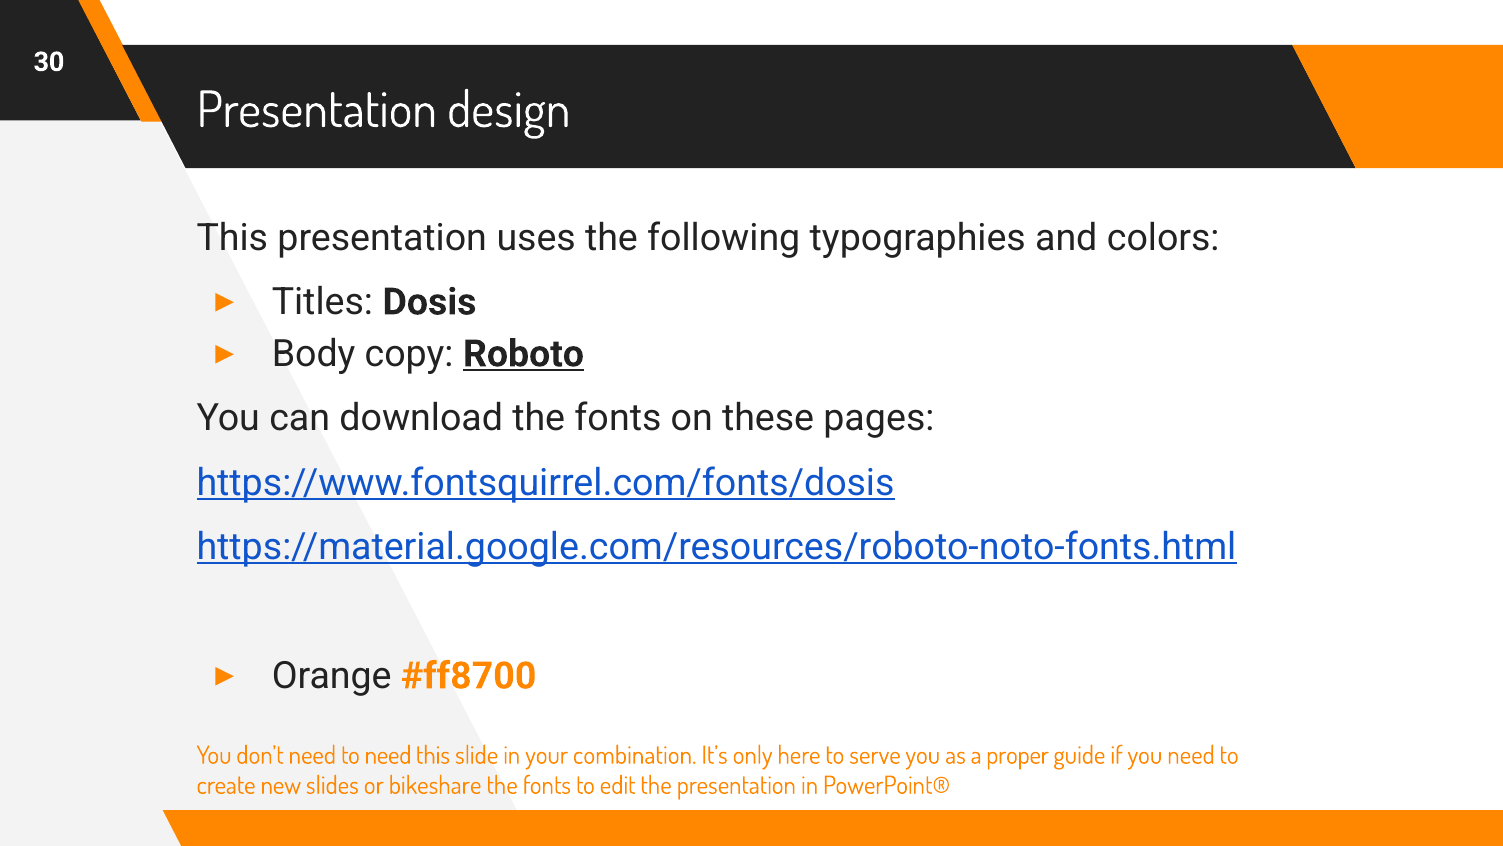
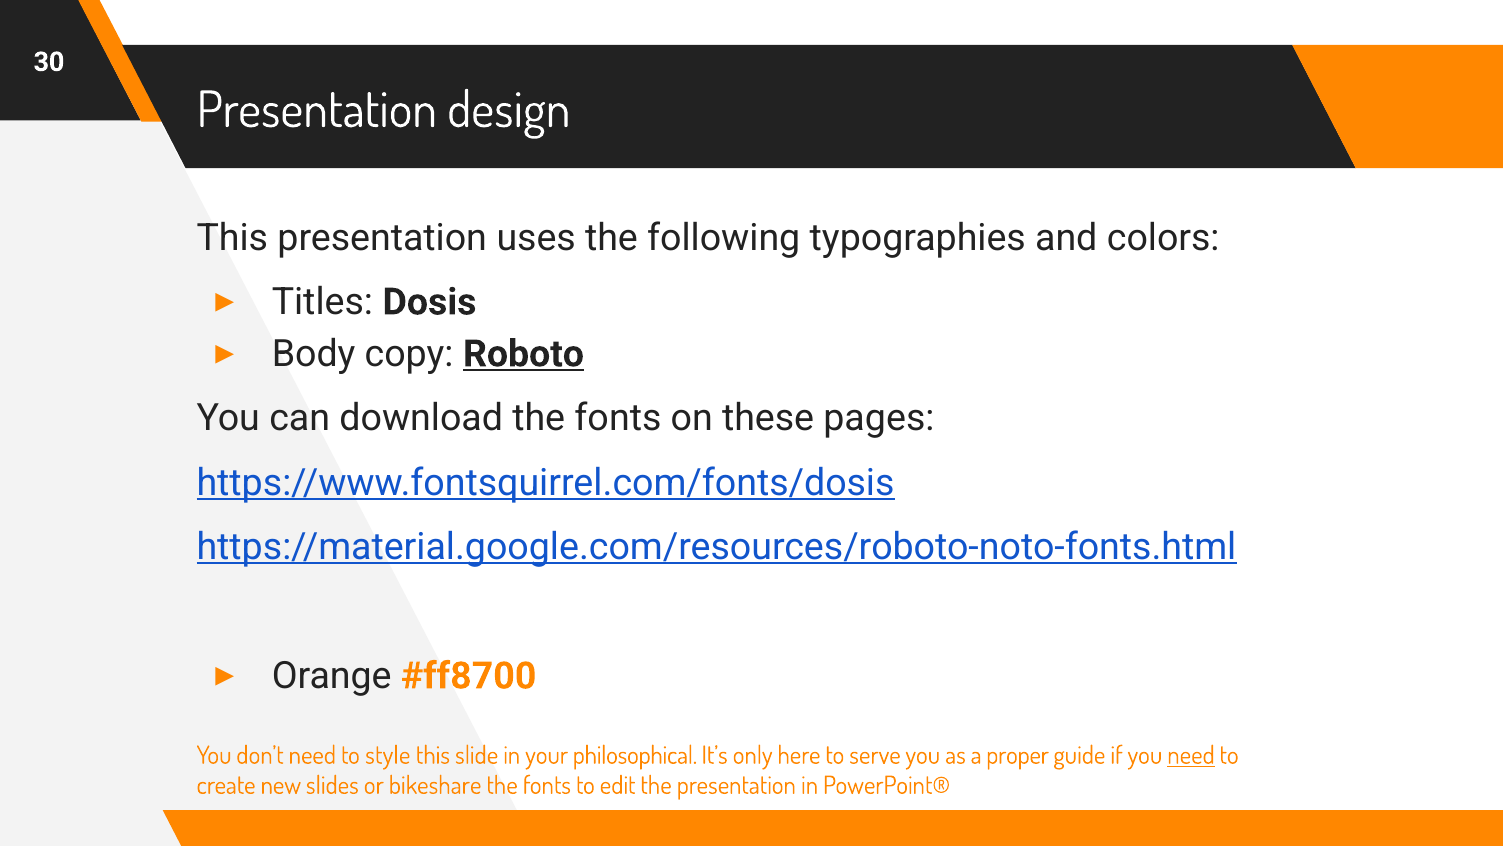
to need: need -> style (388, 755)
combination: combination -> philosophical (635, 755)
need underline: none -> present (1191, 755)
